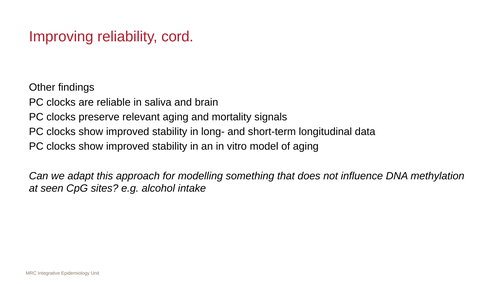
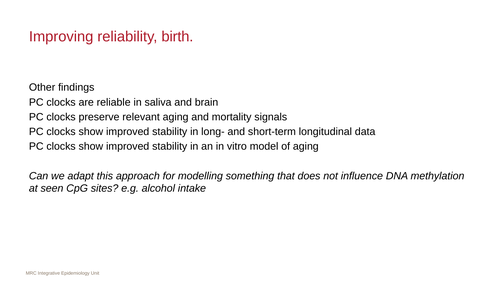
cord: cord -> birth (177, 37)
